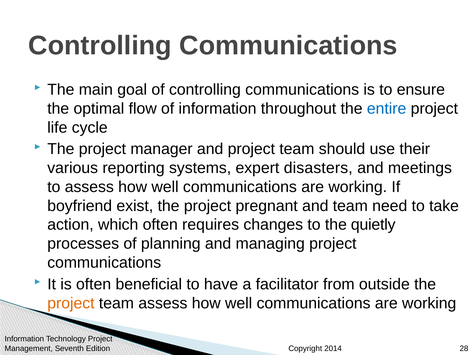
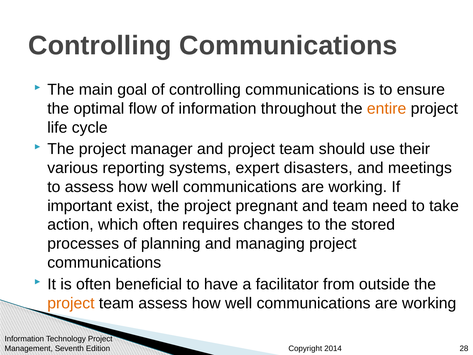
entire colour: blue -> orange (387, 108)
boyfriend: boyfriend -> important (80, 206)
quietly: quietly -> stored (373, 225)
